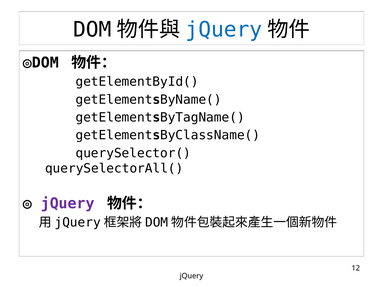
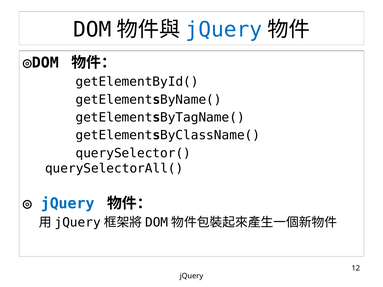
jQuery colour: purple -> blue (68, 204)
